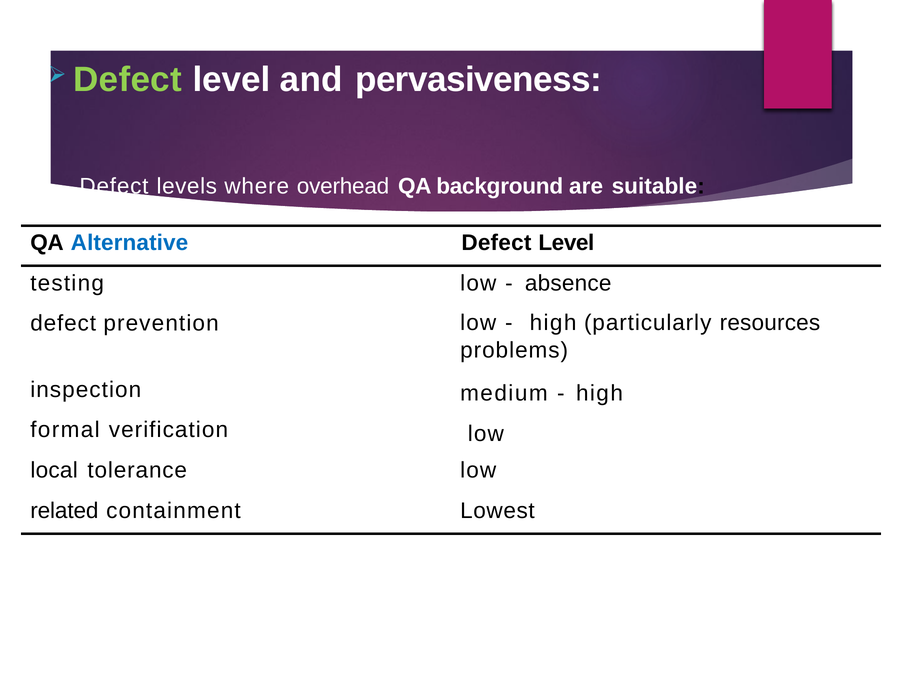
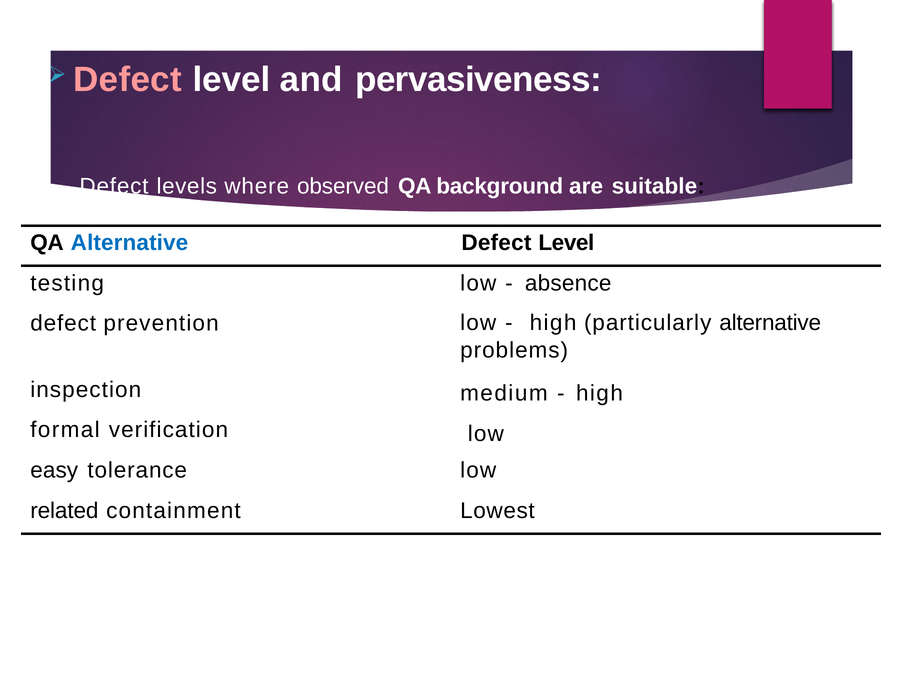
Defect colour: light green -> pink (128, 79)
overhead: overhead -> observed (343, 186)
particularly resources: resources -> alternative (770, 322)
local: local -> easy (54, 470)
